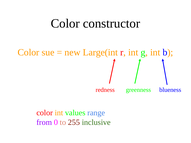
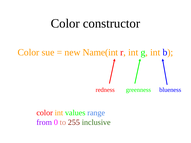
Large(int: Large(int -> Name(int (100, 52)
